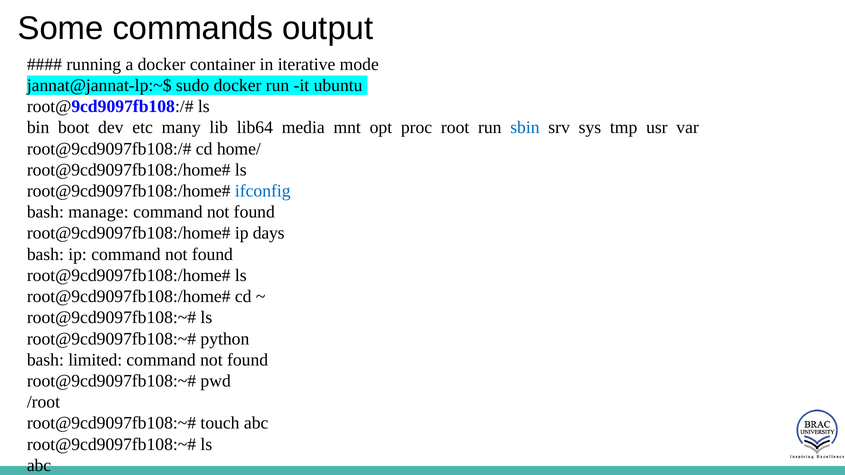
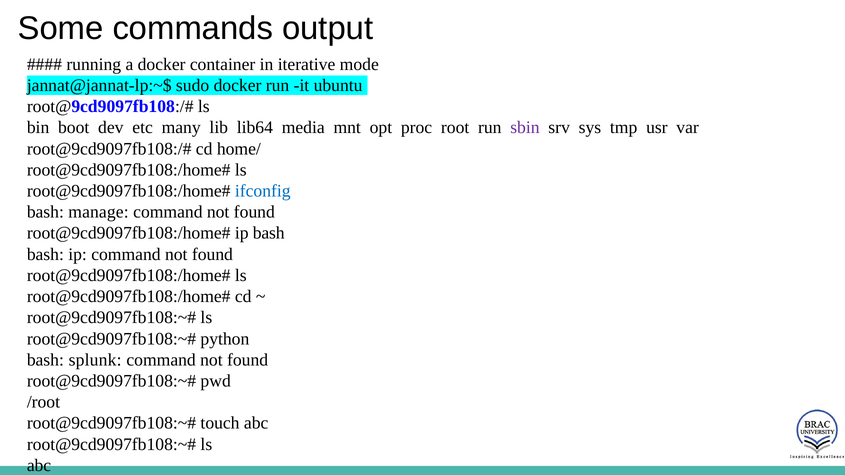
sbin colour: blue -> purple (525, 128)
ip days: days -> bash (269, 233)
limited: limited -> splunk (95, 360)
